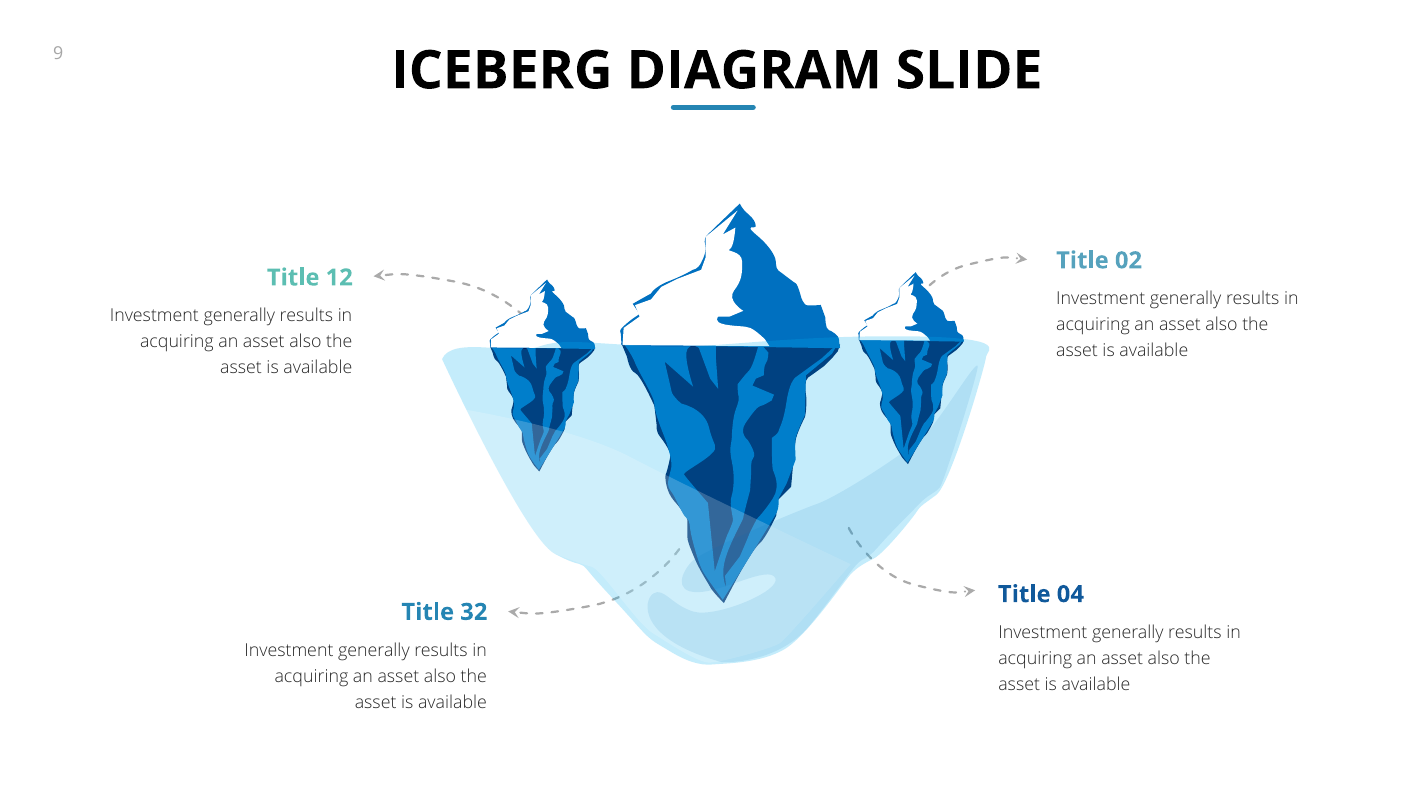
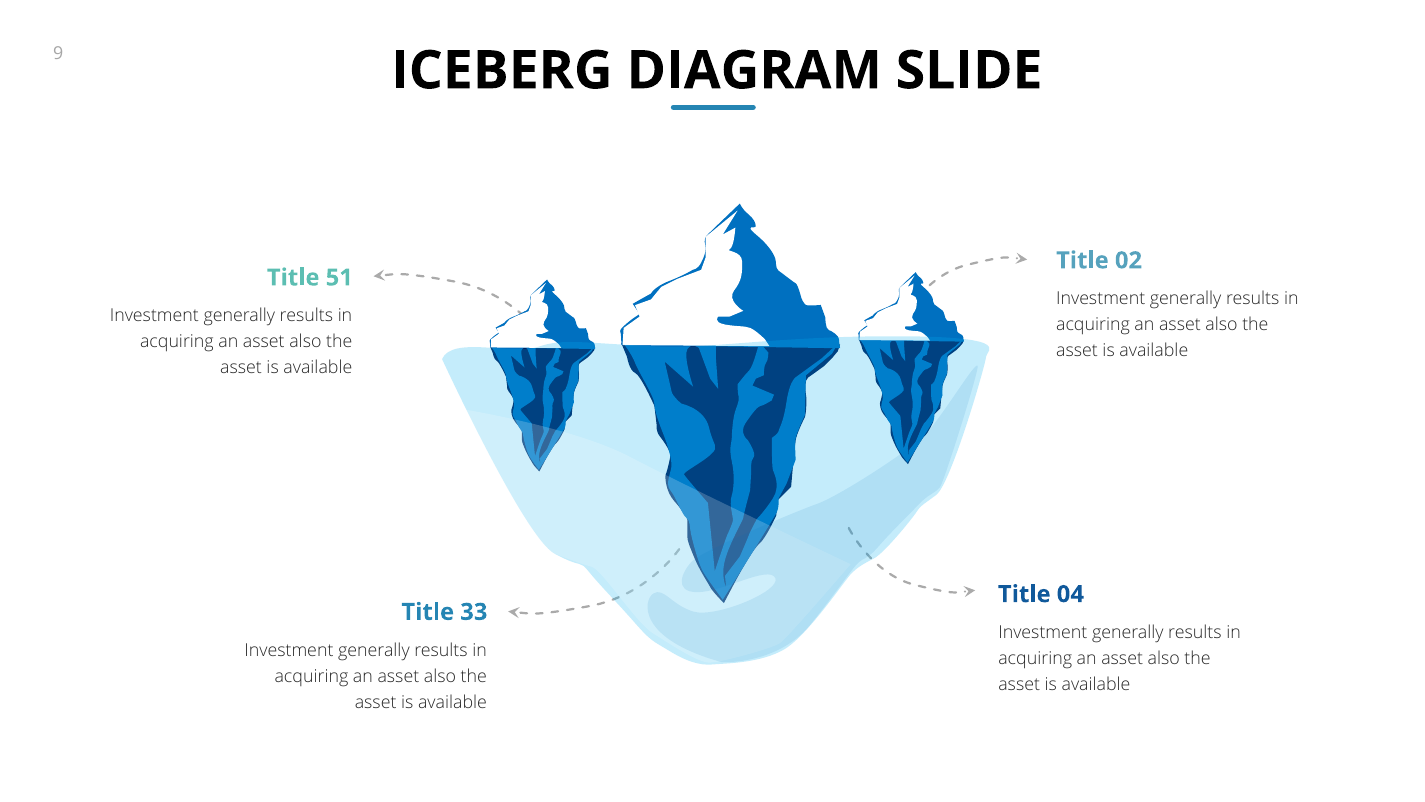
12: 12 -> 51 (339, 278)
32: 32 -> 33 (474, 612)
